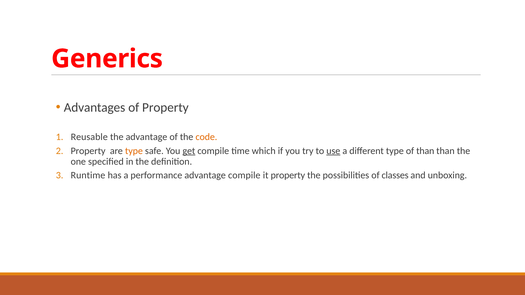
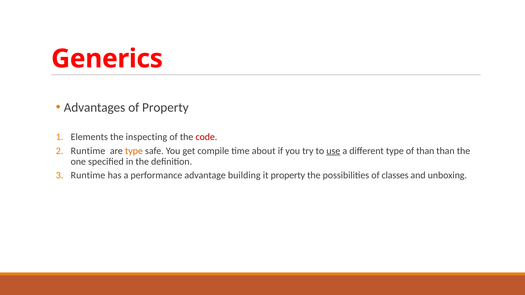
Reusable: Reusable -> Elements (89, 137)
the advantage: advantage -> inspecting (146, 137)
code colour: orange -> red (206, 137)
Property: Property -> Runtime (88, 151)
get underline: present -> none (189, 151)
which: which -> about (264, 151)
advantage compile: compile -> building (244, 176)
